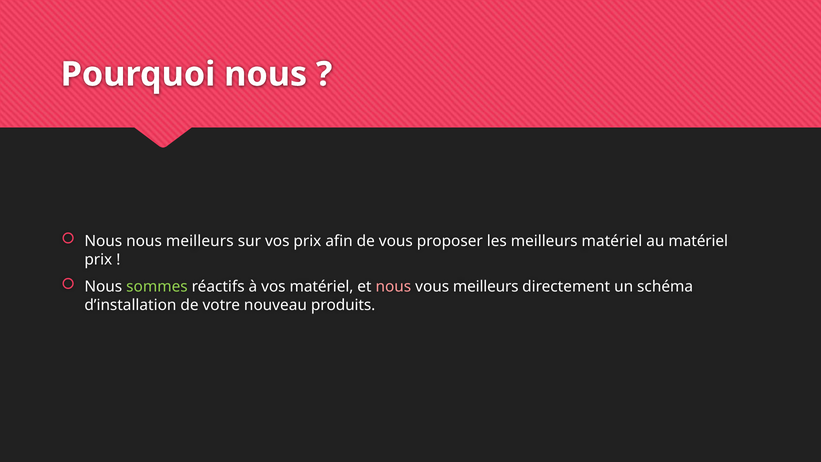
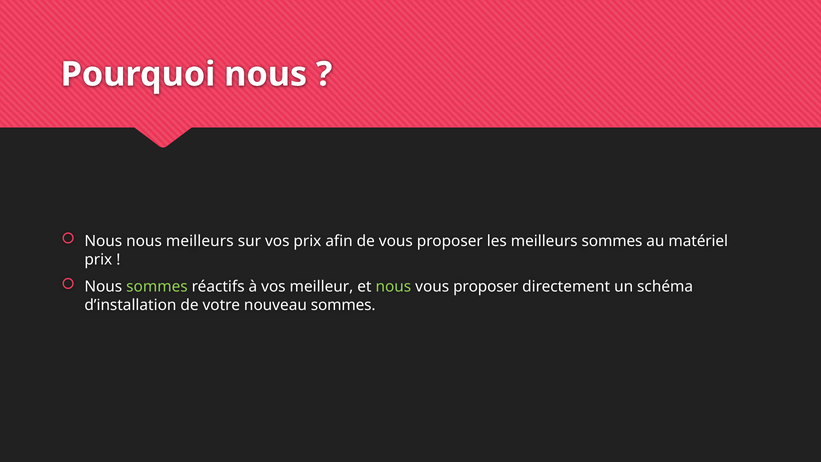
meilleurs matériel: matériel -> sommes (612, 241)
vos matériel: matériel -> meilleur (321, 286)
nous colour: pink -> light green (393, 286)
meilleurs: meilleurs -> proposer (486, 286)
nouveau produits: produits -> sommes (343, 305)
